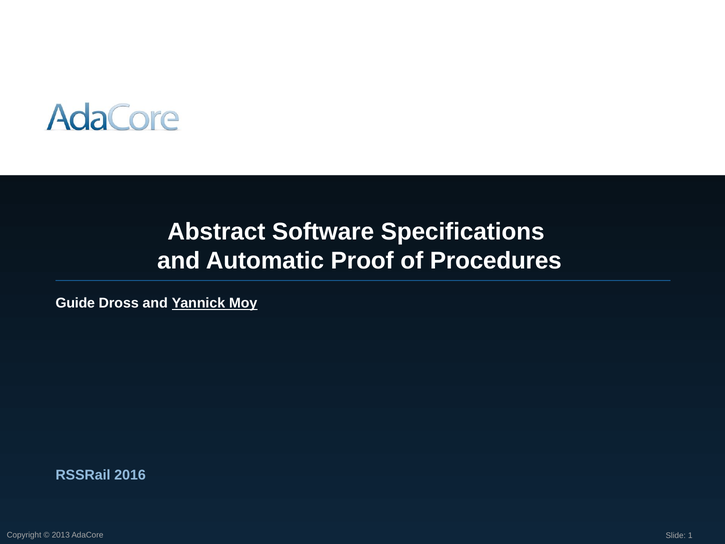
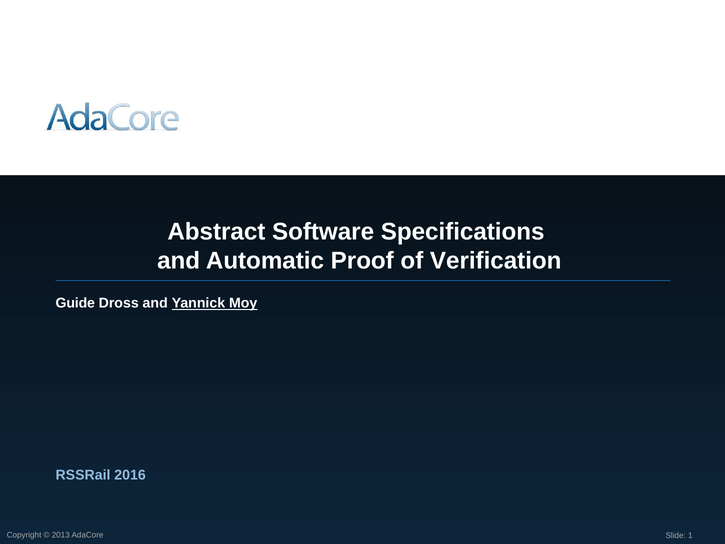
Procedures: Procedures -> Verification (496, 261)
